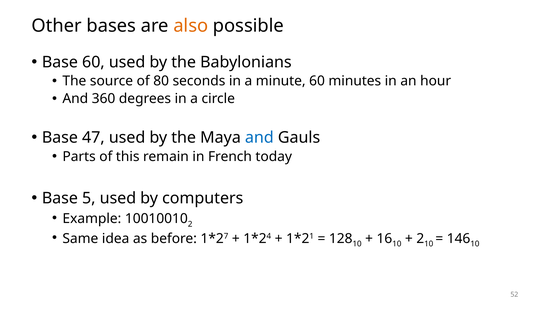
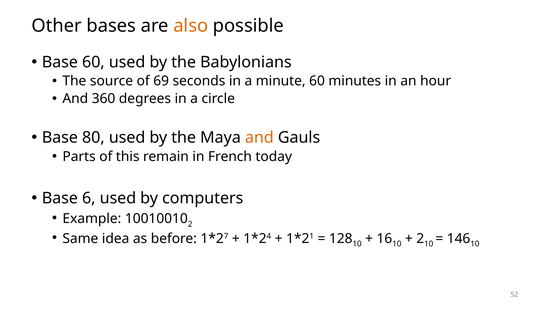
80: 80 -> 69 (161, 81)
47: 47 -> 80 (93, 138)
and colour: blue -> orange (259, 138)
5: 5 -> 6 (89, 198)
